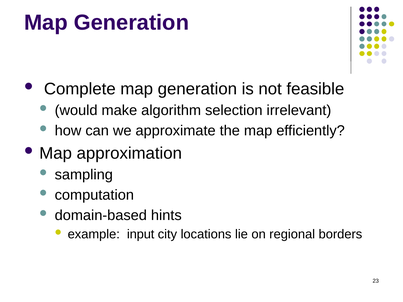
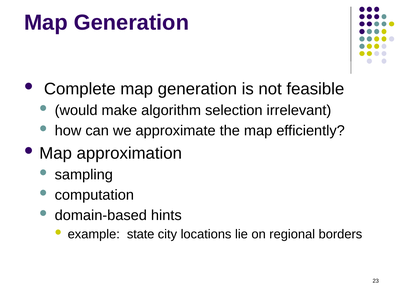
input: input -> state (141, 234)
